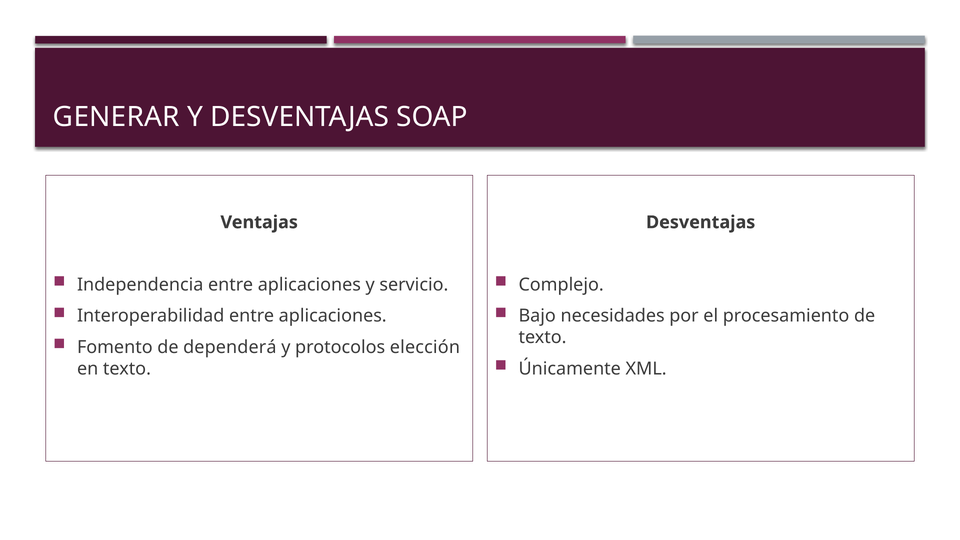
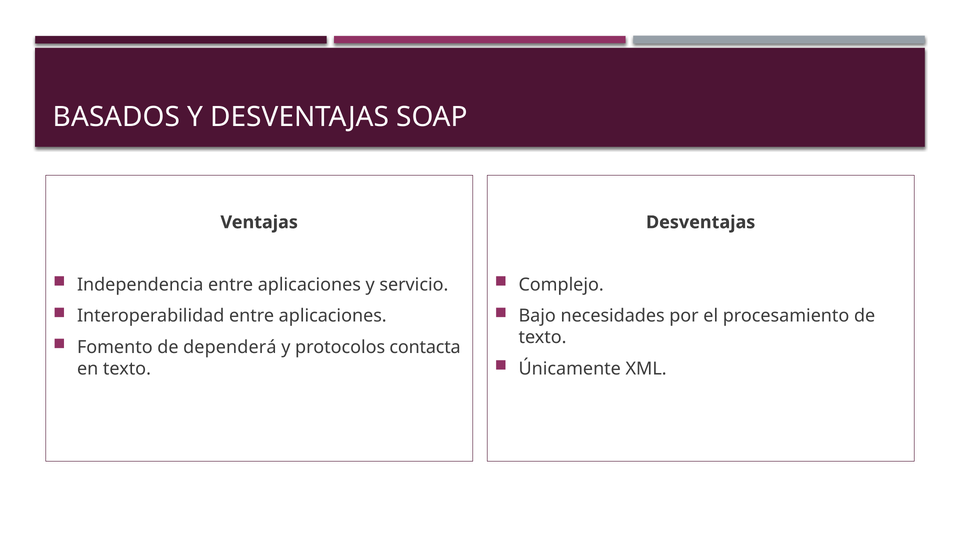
GENERAR: GENERAR -> BASADOS (117, 117)
elección: elección -> contacta (425, 347)
